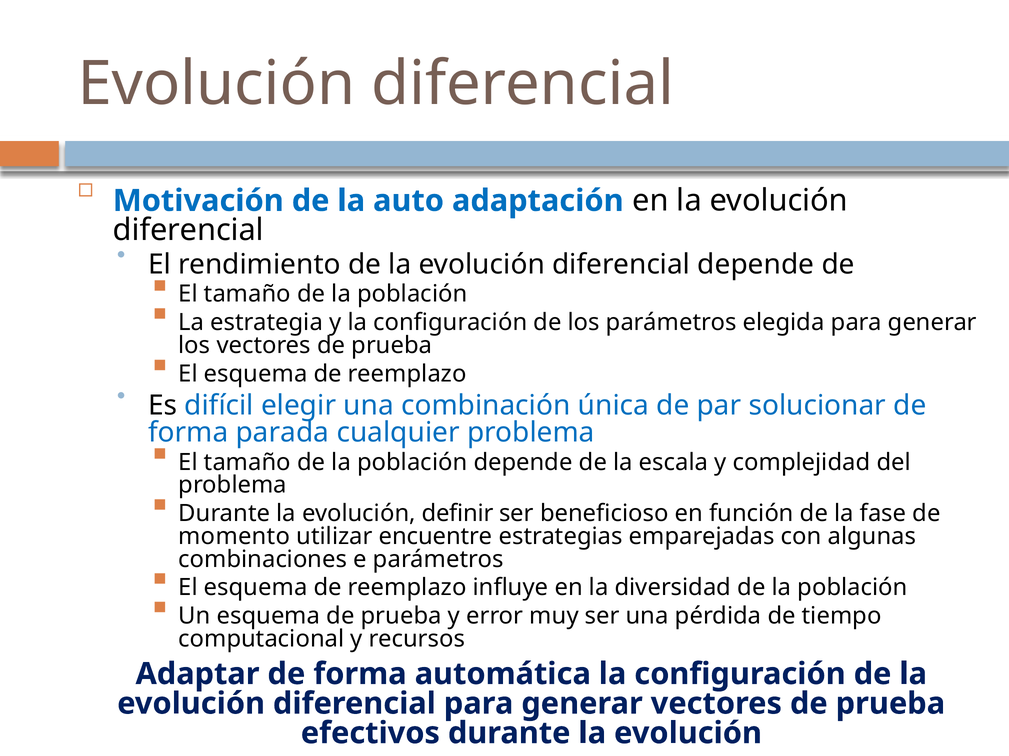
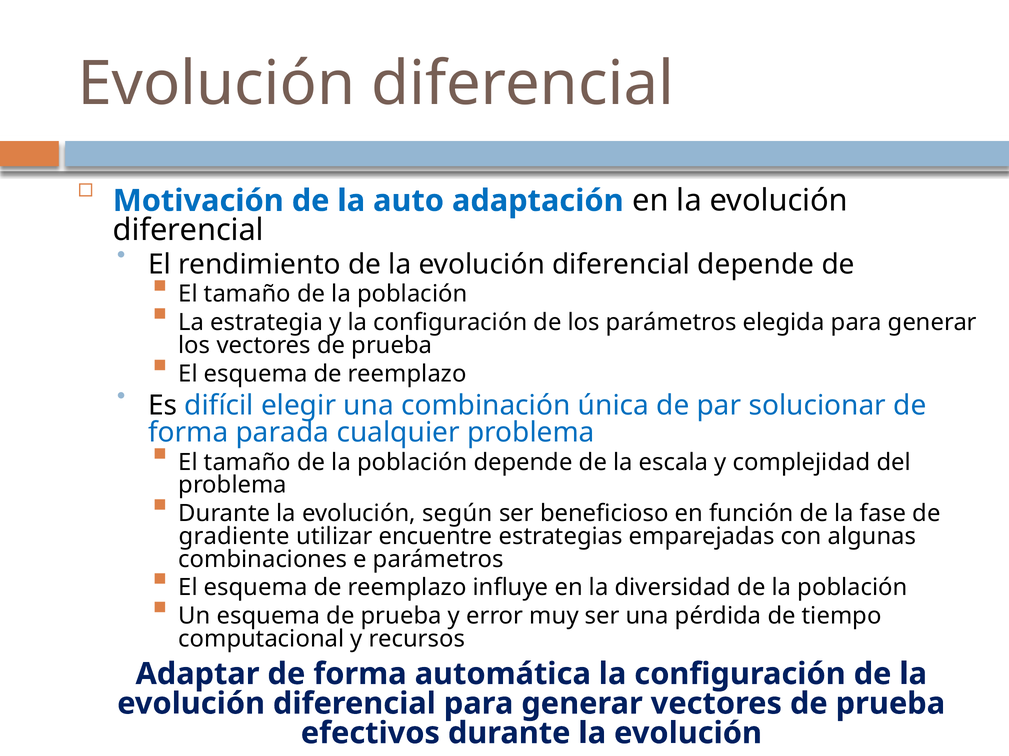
definir: definir -> según (457, 514)
momento: momento -> gradiente (234, 537)
